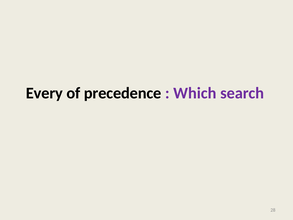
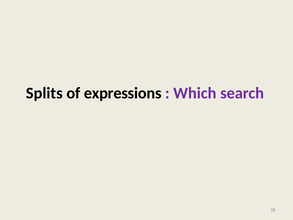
Every: Every -> Splits (44, 93)
precedence: precedence -> expressions (123, 93)
